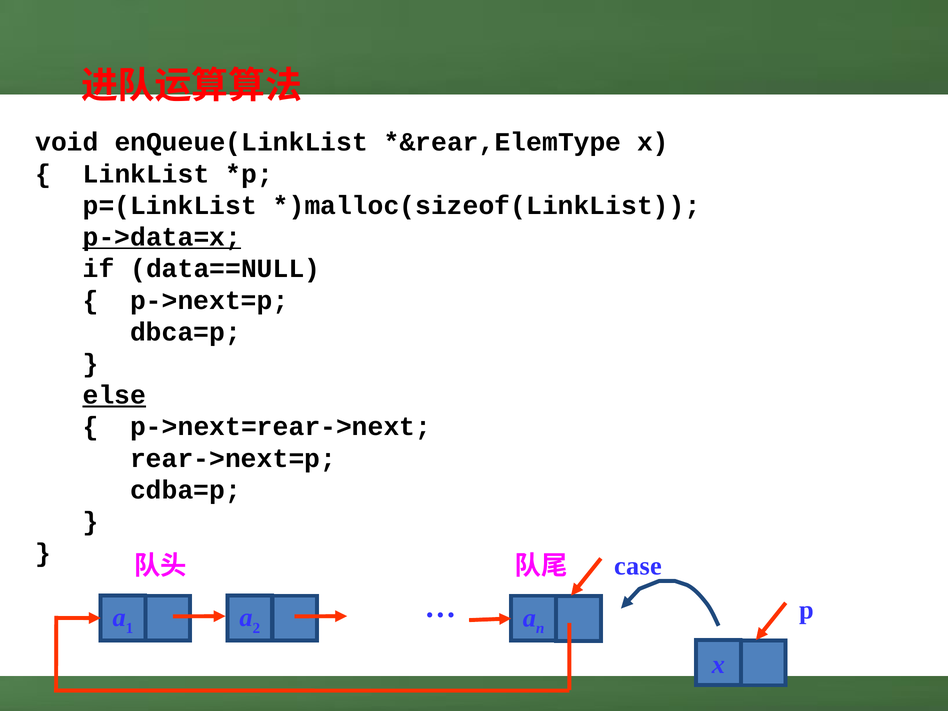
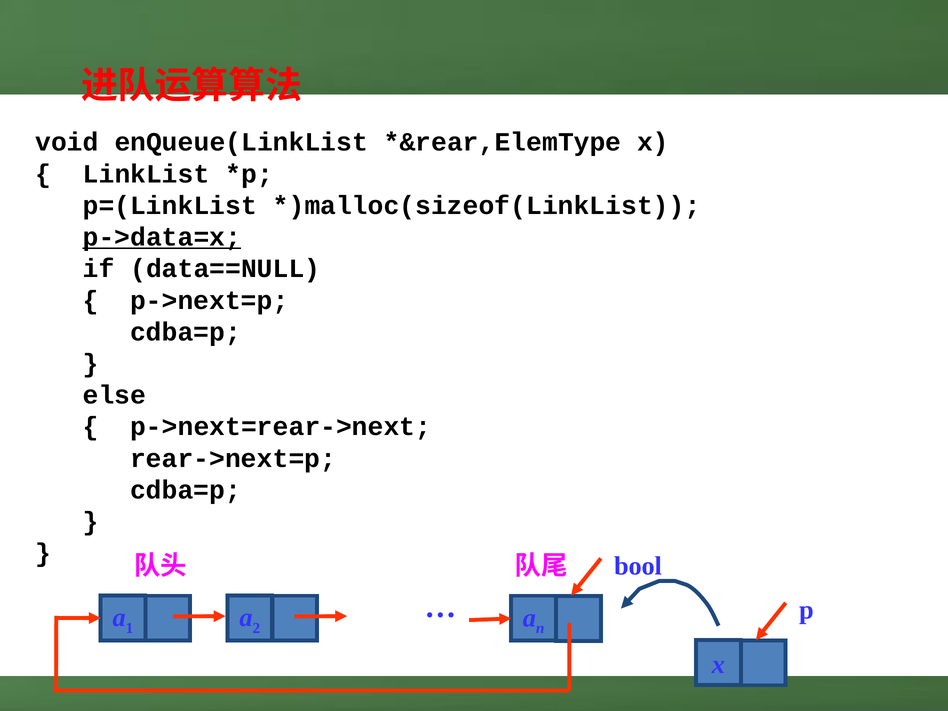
dbca=p: dbca=p -> cdba=p (186, 332)
else underline: present -> none (114, 395)
case: case -> bool (638, 566)
